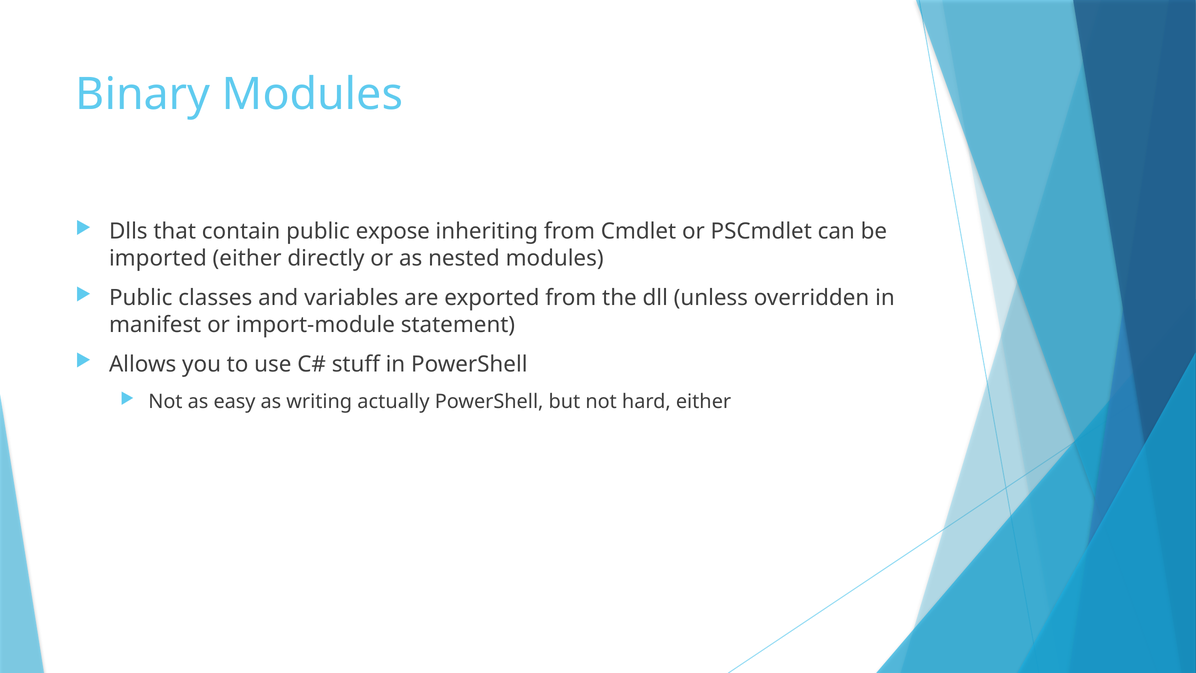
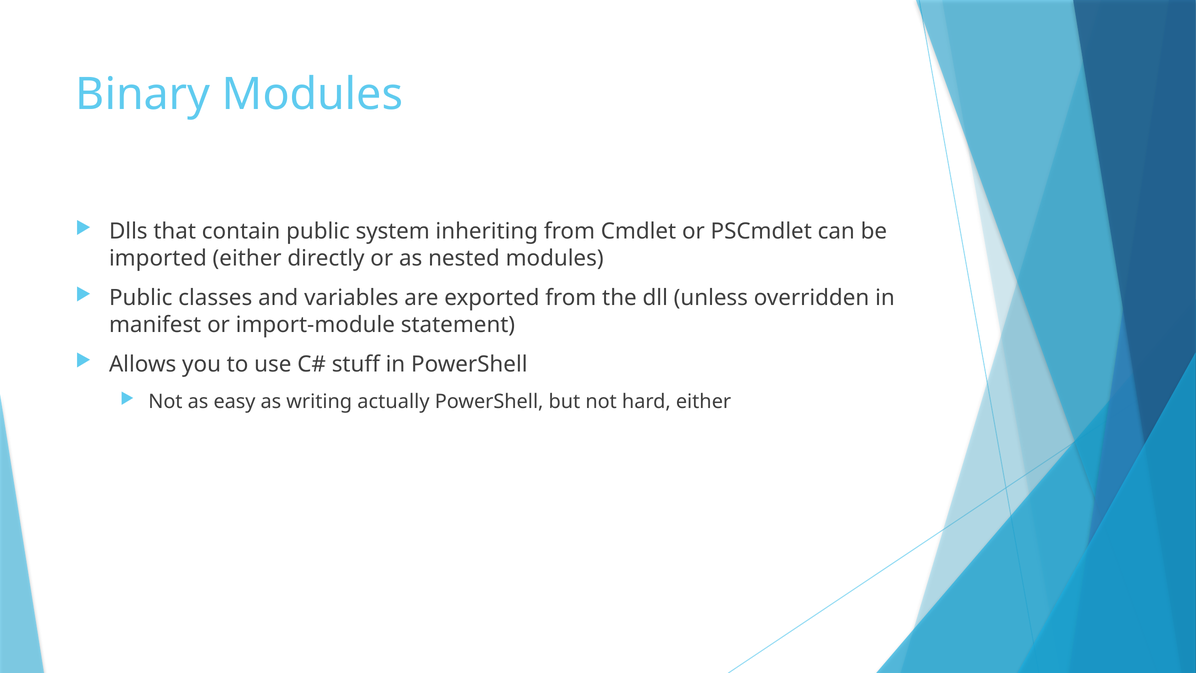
expose: expose -> system (393, 231)
